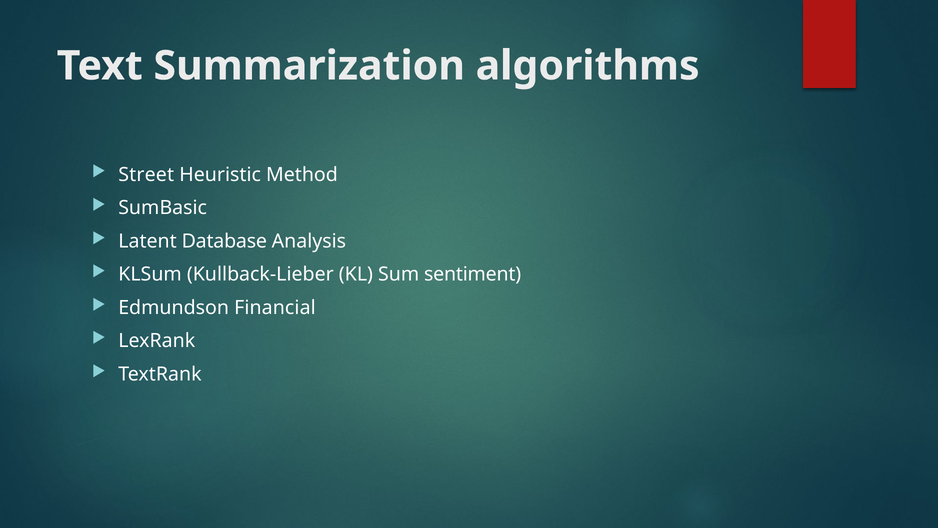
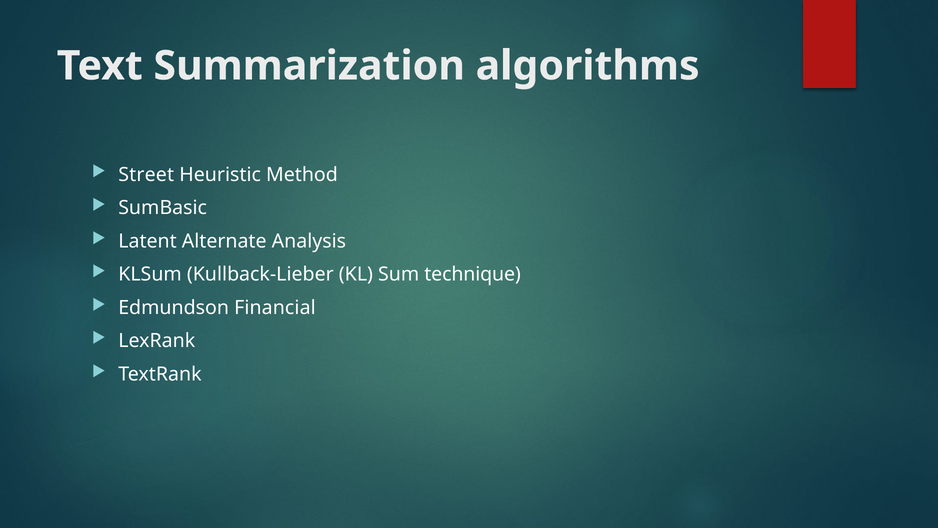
Database: Database -> Alternate (224, 241)
sentiment: sentiment -> technique (473, 274)
